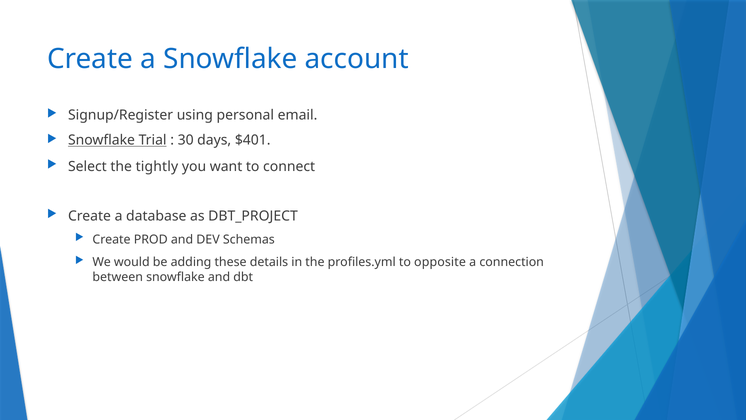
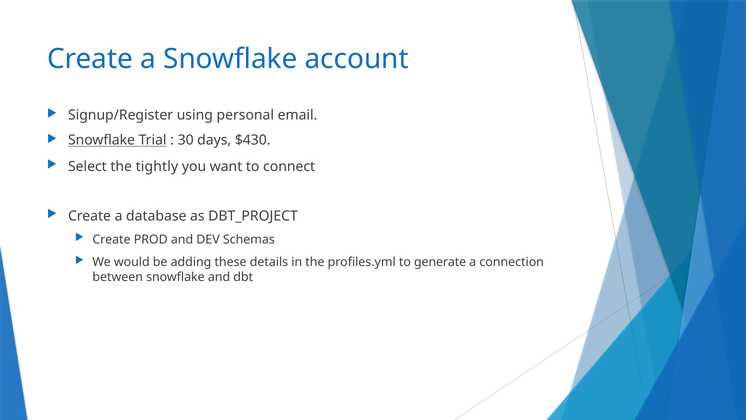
$401: $401 -> $430 (253, 140)
opposite: opposite -> generate (440, 262)
